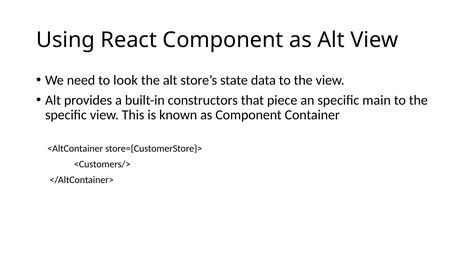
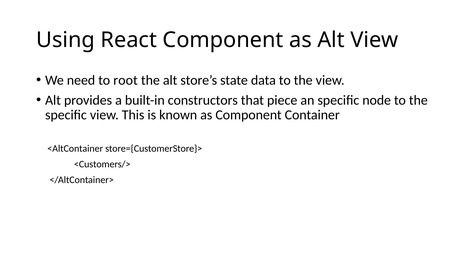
look: look -> root (126, 80)
main: main -> node (377, 100)
